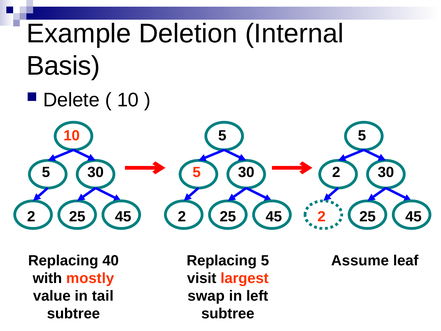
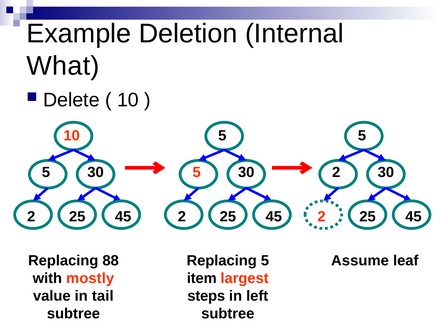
Basis: Basis -> What (63, 66)
40: 40 -> 88 (111, 261)
visit: visit -> item (202, 278)
swap: swap -> steps (206, 296)
